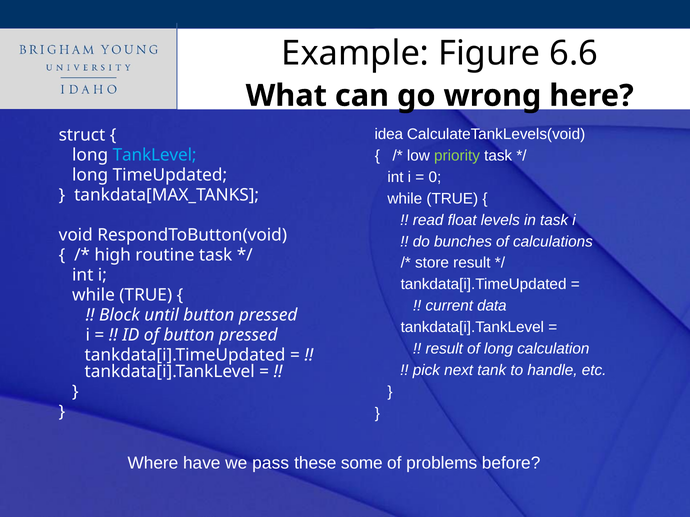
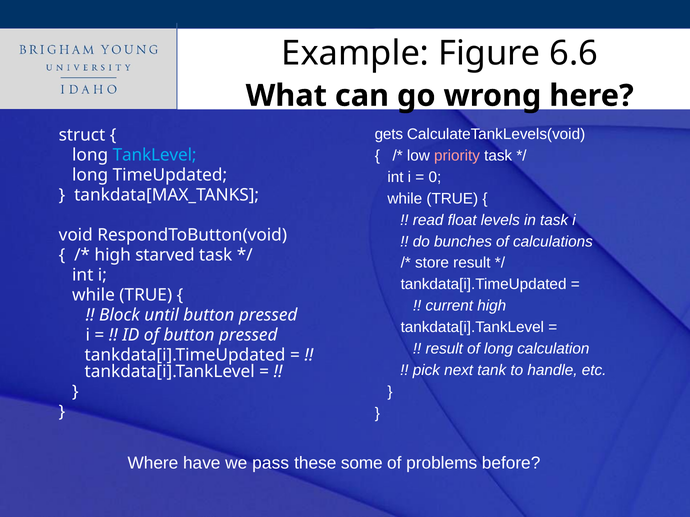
idea: idea -> gets (389, 134)
priority colour: light green -> pink (457, 156)
routine: routine -> starved (165, 255)
current data: data -> high (492, 306)
